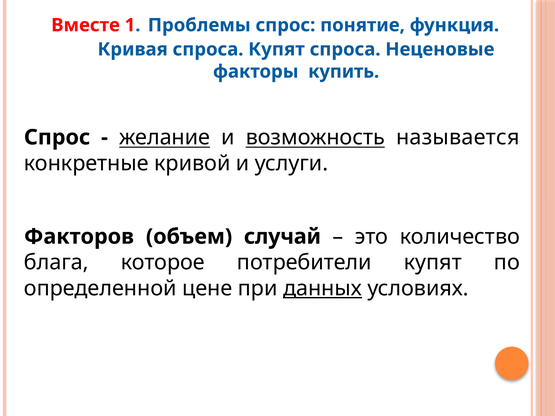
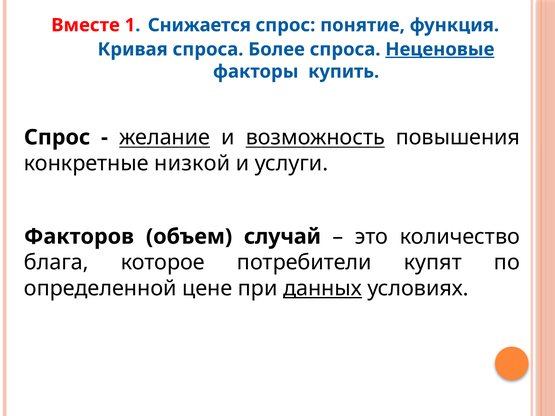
Проблемы: Проблемы -> Снижается (199, 25)
спроса Купят: Купят -> Более (277, 49)
Неценовые underline: none -> present (440, 49)
называется: называется -> повышения (458, 137)
кривой: кривой -> низкой (192, 163)
